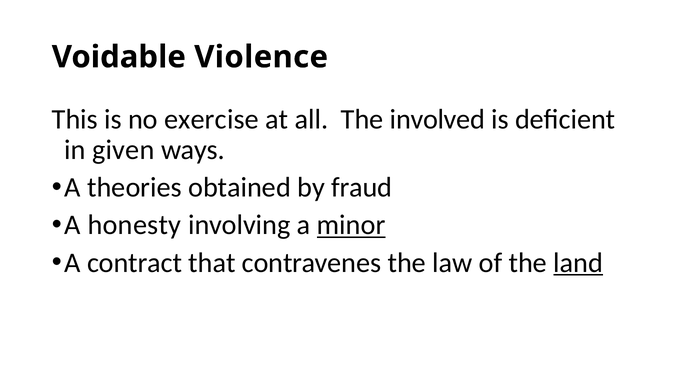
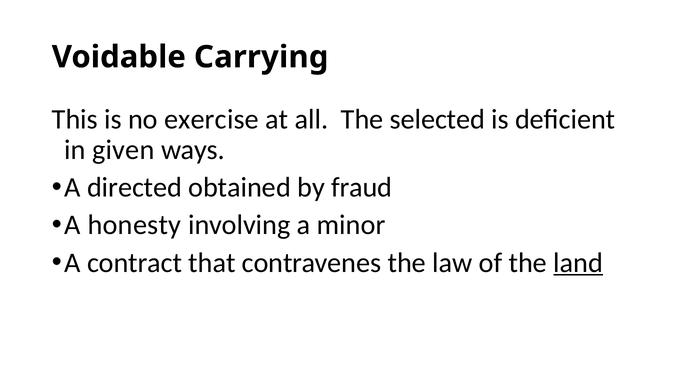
Violence: Violence -> Carrying (261, 57)
involved: involved -> selected (437, 119)
theories: theories -> directed (135, 187)
minor underline: present -> none (351, 225)
